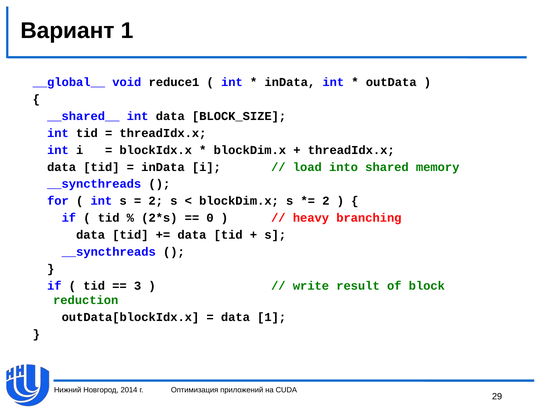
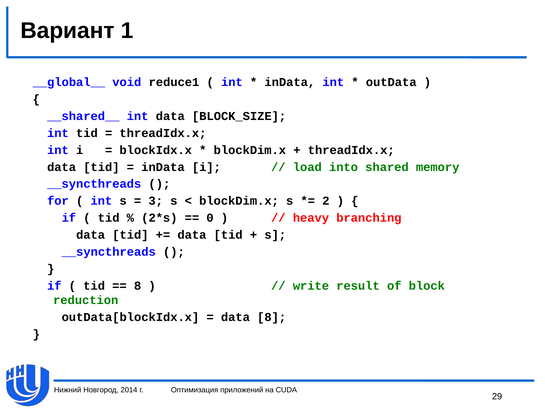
2: 2 -> 3 (156, 201)
3: 3 -> 8 (138, 286)
data 1: 1 -> 8 (272, 317)
